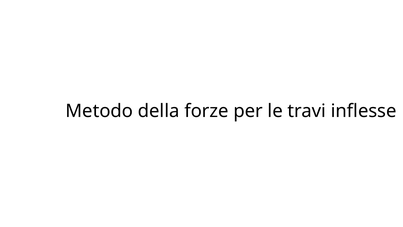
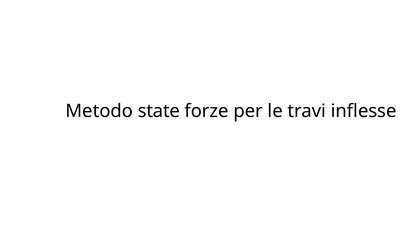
della: della -> state (159, 111)
